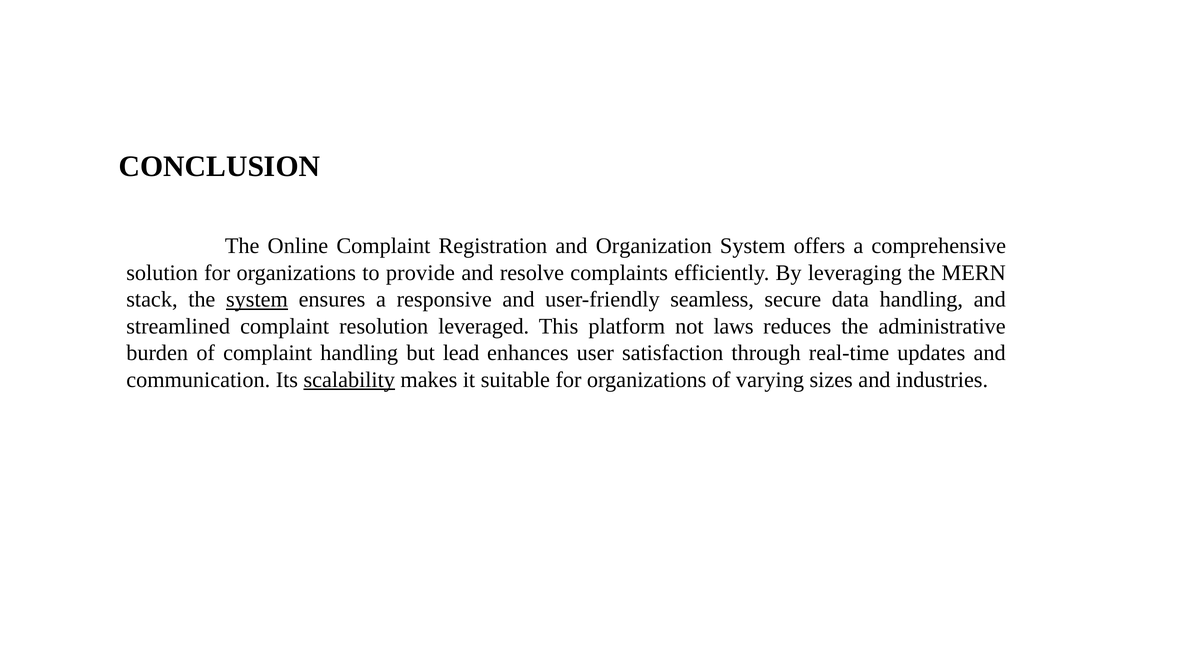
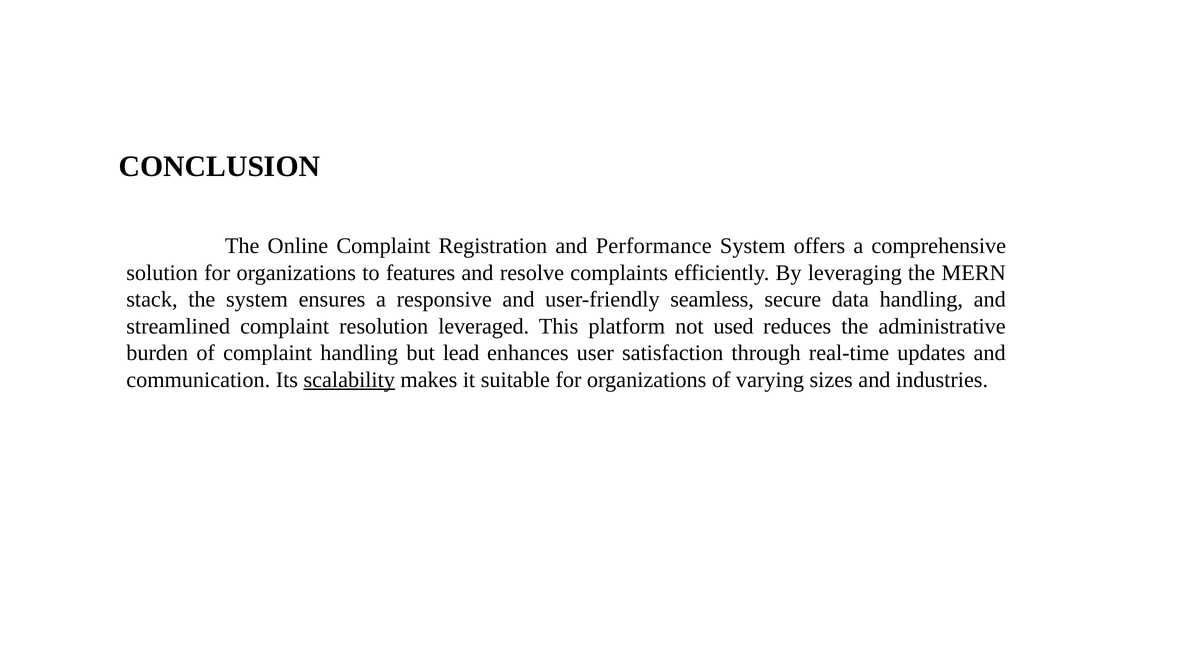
Organization: Organization -> Performance (654, 246)
provide: provide -> features (421, 273)
system underline: present -> none (257, 300)
laws: laws -> used (734, 326)
